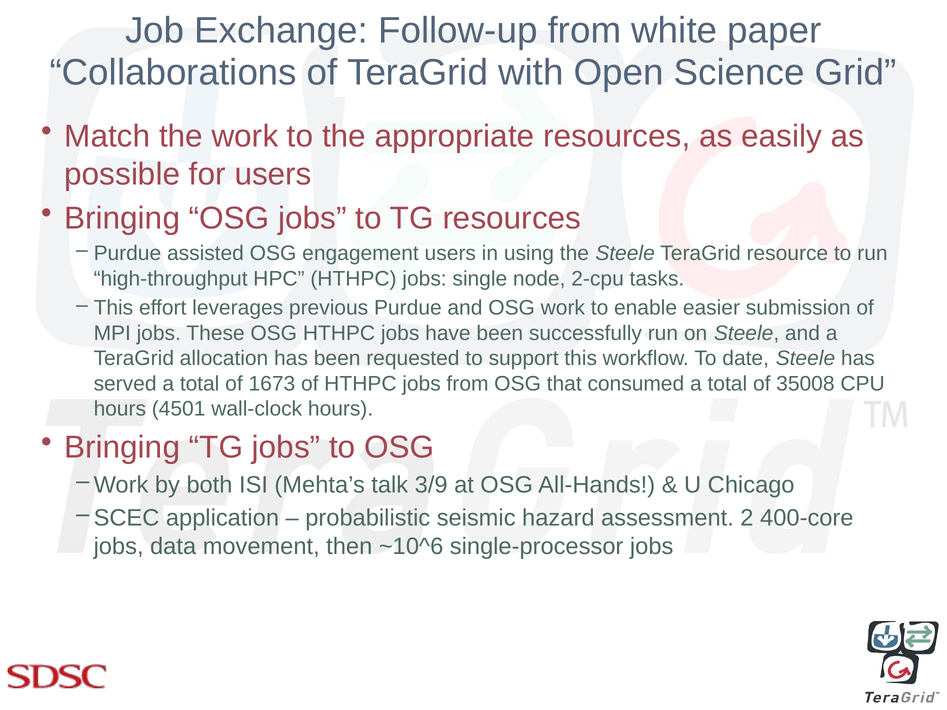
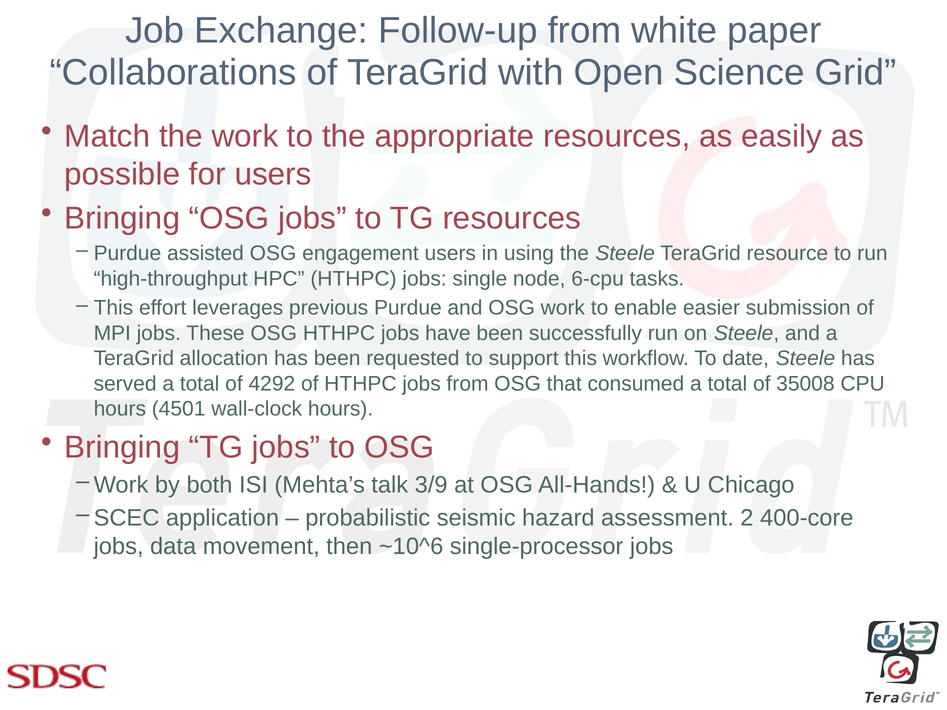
2-cpu: 2-cpu -> 6-cpu (598, 279)
1673: 1673 -> 4292 (272, 384)
